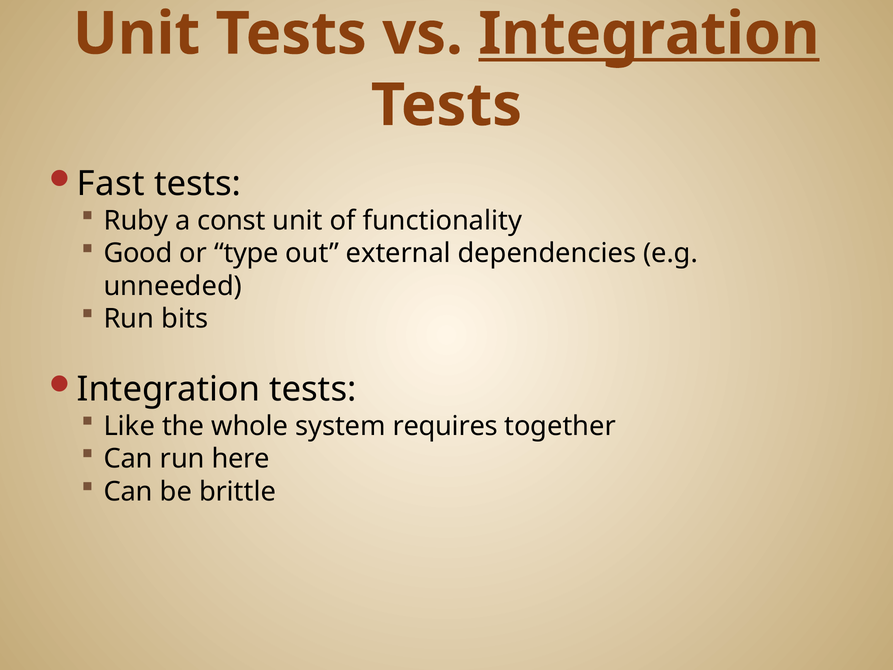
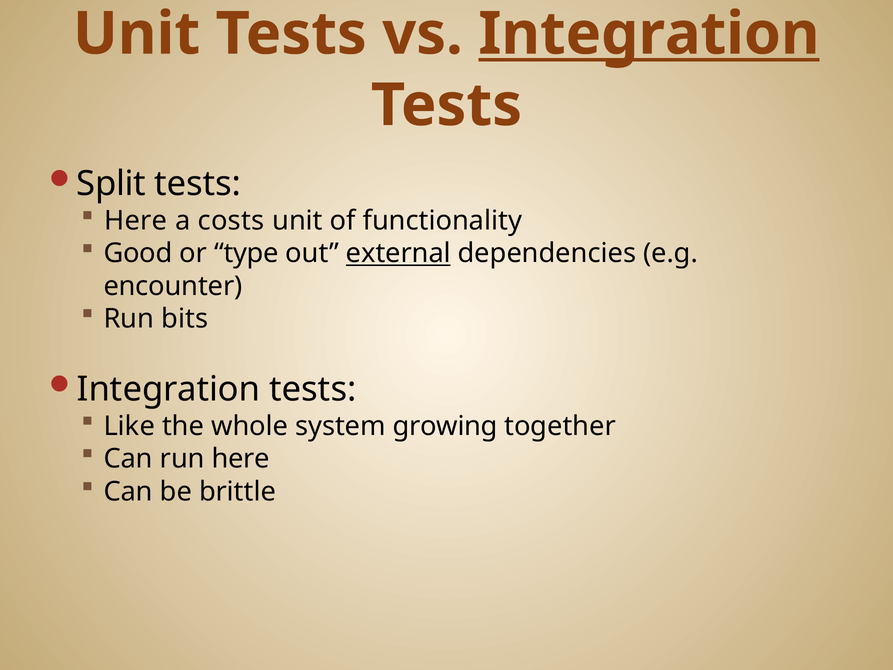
Fast: Fast -> Split (111, 184)
Ruby: Ruby -> Here (136, 221)
const: const -> costs (231, 221)
external underline: none -> present (398, 253)
unneeded: unneeded -> encounter (173, 286)
requires: requires -> growing (445, 426)
